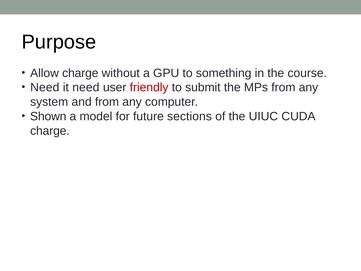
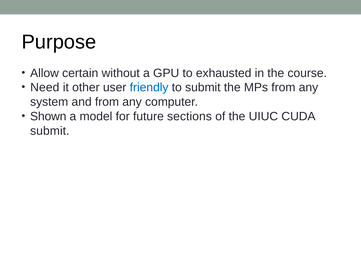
Allow charge: charge -> certain (80, 73)
something: something -> exhausted (224, 73)
it need: need -> other (86, 87)
friendly colour: red -> blue (149, 87)
charge: charge -> submit (50, 131)
